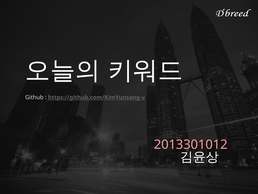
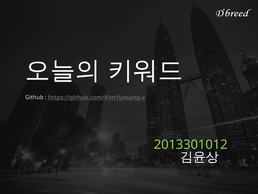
2013301012 colour: pink -> light green (191, 144)
